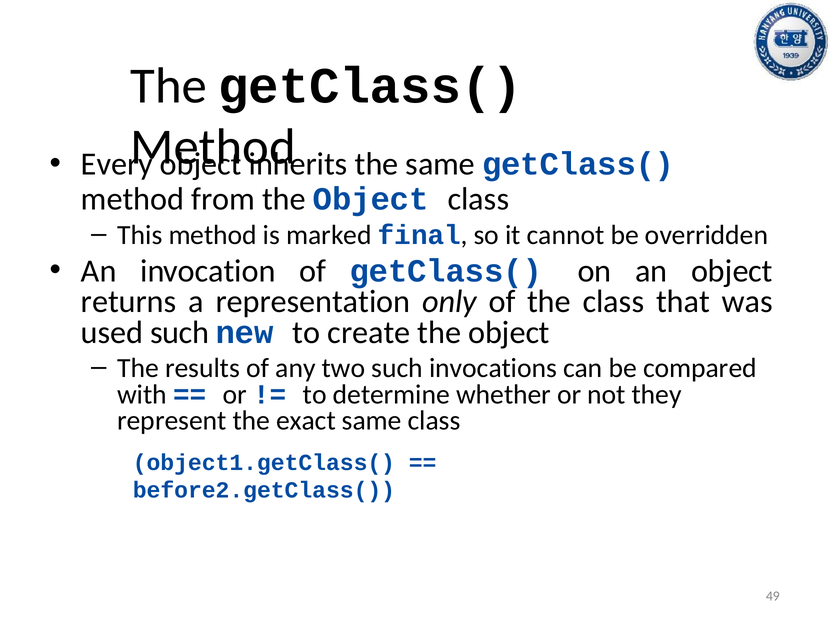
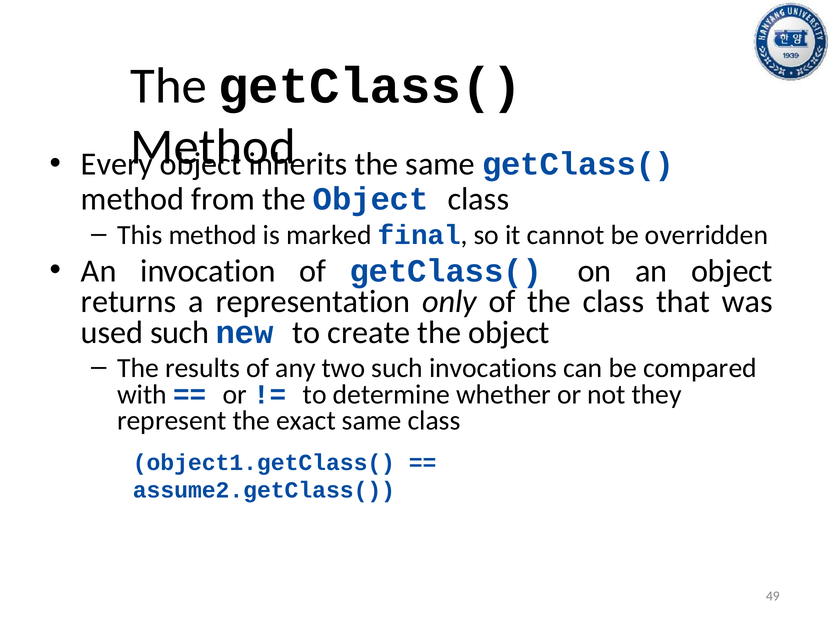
before2.getClass(: before2.getClass( -> assume2.getClass( (264, 490)
